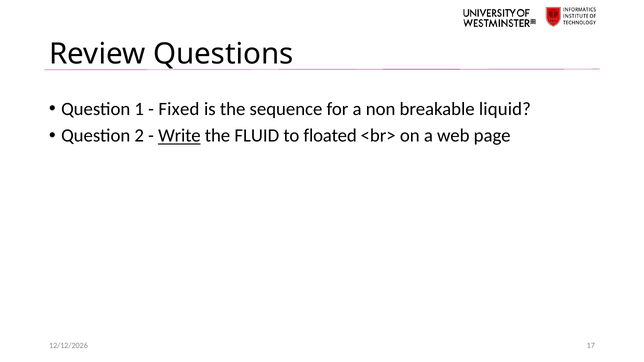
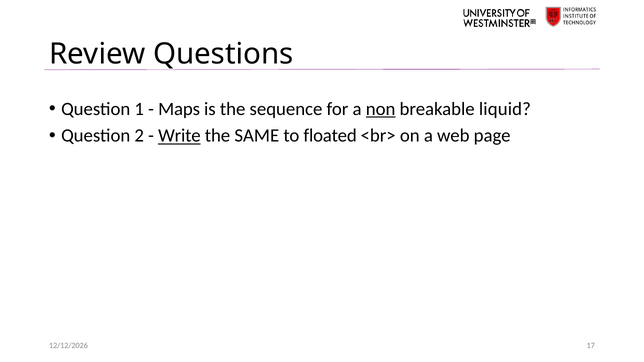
Fixed: Fixed -> Maps (179, 109)
non underline: none -> present (381, 109)
FLUID: FLUID -> SAME (257, 136)
